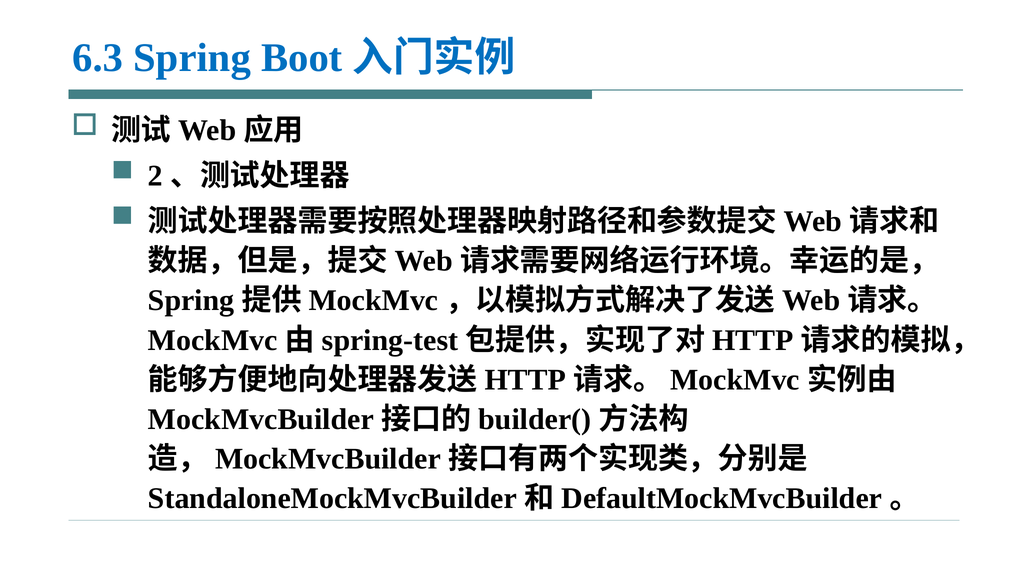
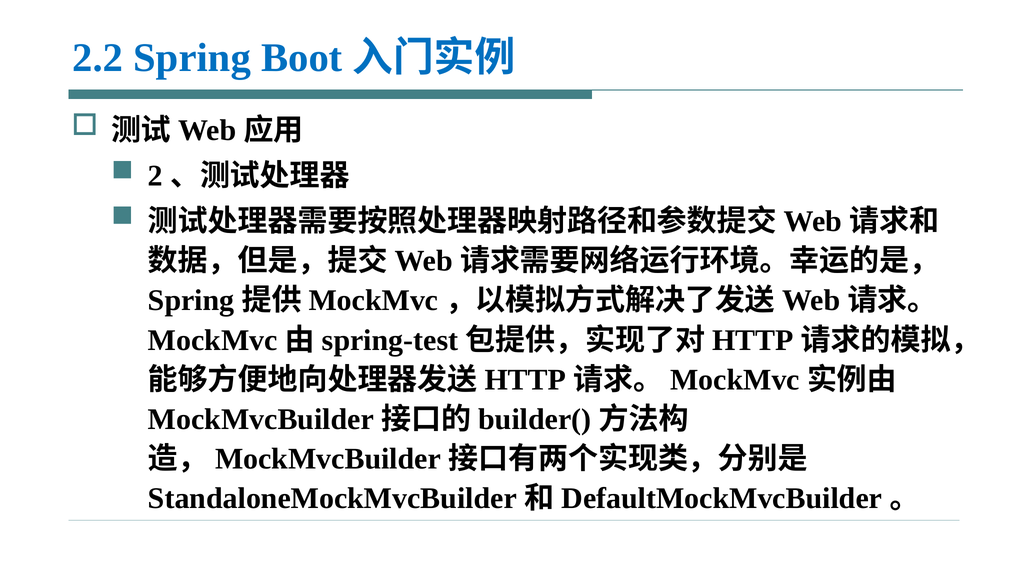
6.3: 6.3 -> 2.2 (98, 58)
